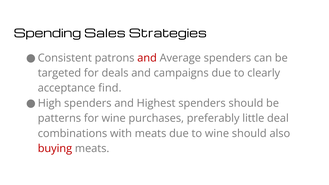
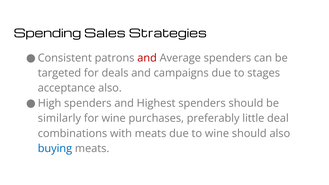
clearly: clearly -> stages (264, 73)
acceptance find: find -> also (110, 88)
patterns: patterns -> similarly (59, 118)
buying colour: red -> blue (55, 149)
